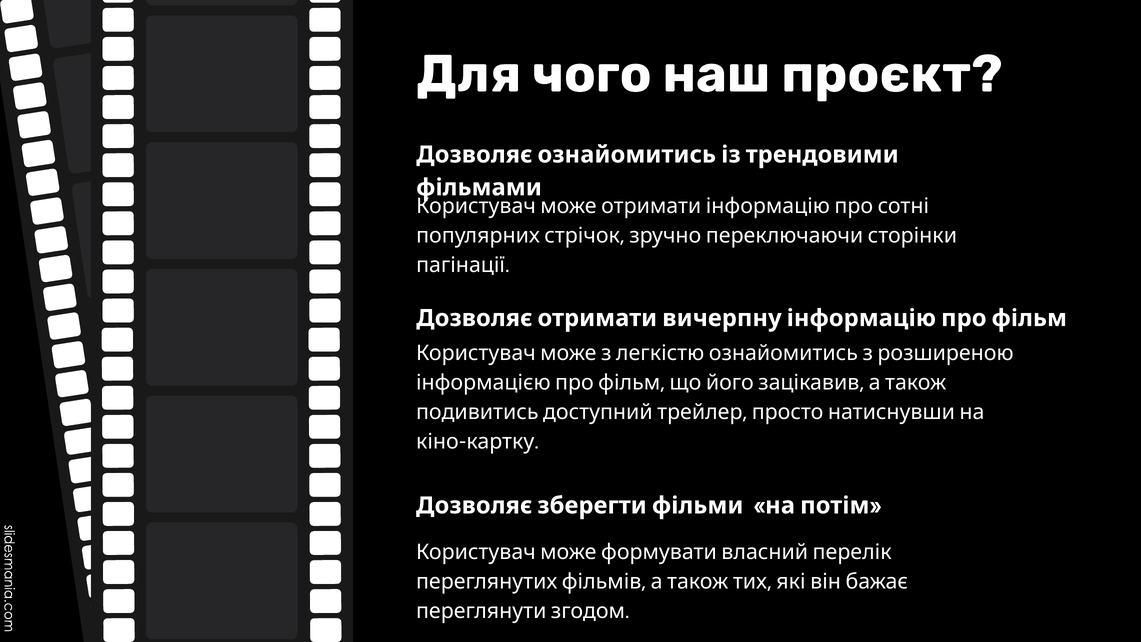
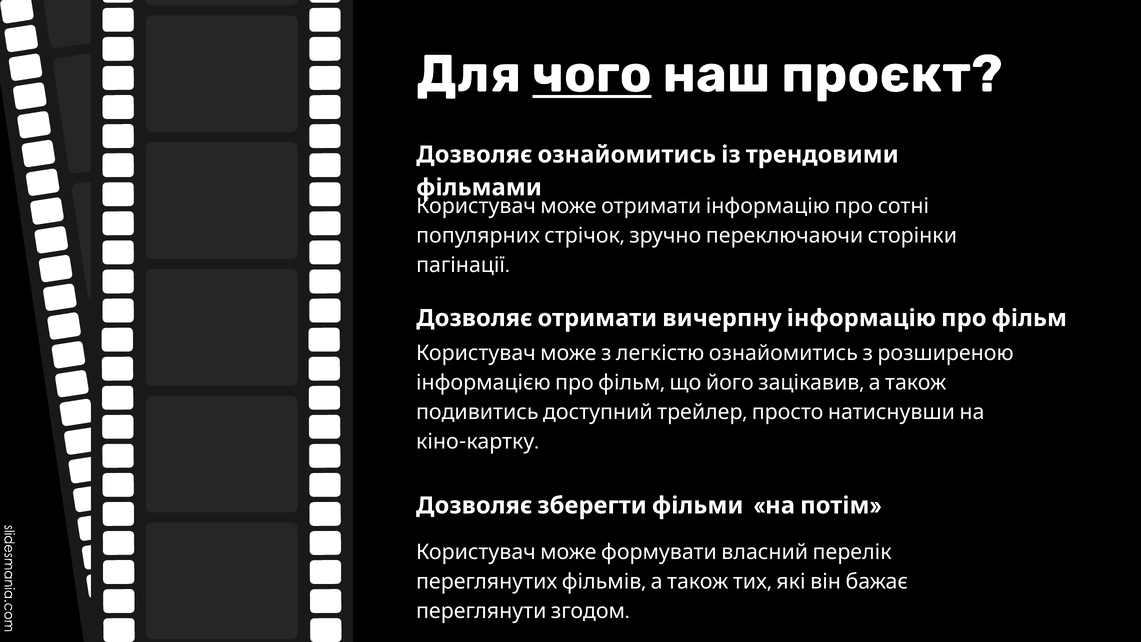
чого underline: none -> present (592, 74)
